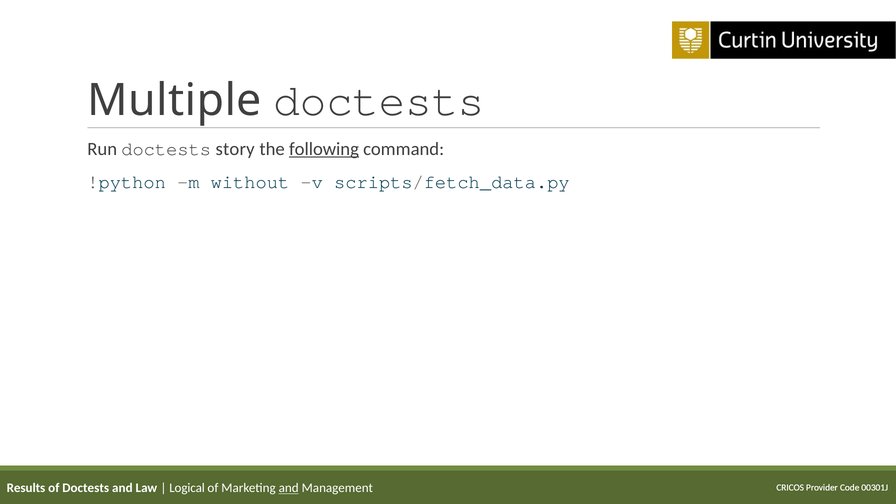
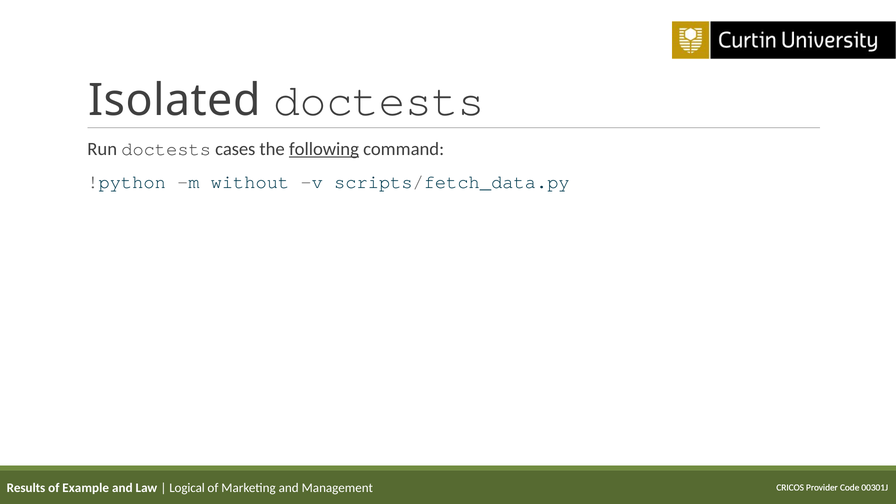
Multiple: Multiple -> Isolated (174, 100)
story: story -> cases (235, 149)
of Doctests: Doctests -> Example (86, 488)
and underline: present -> none (289, 488)
